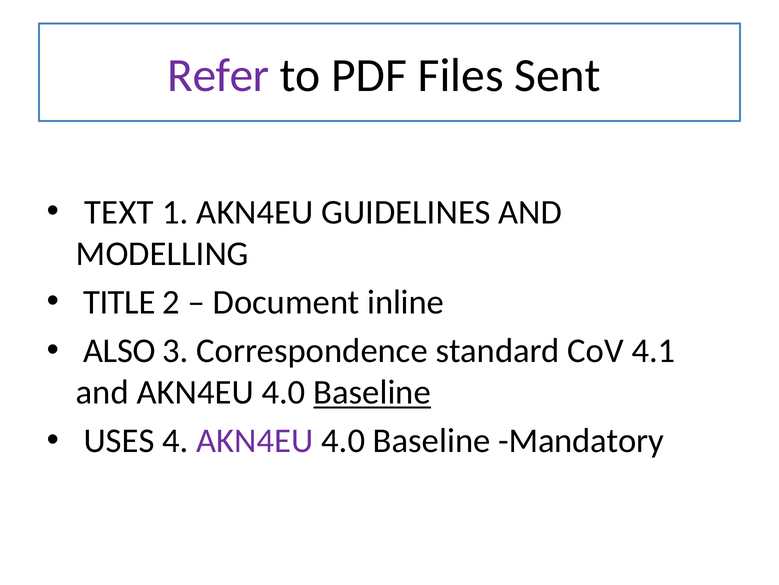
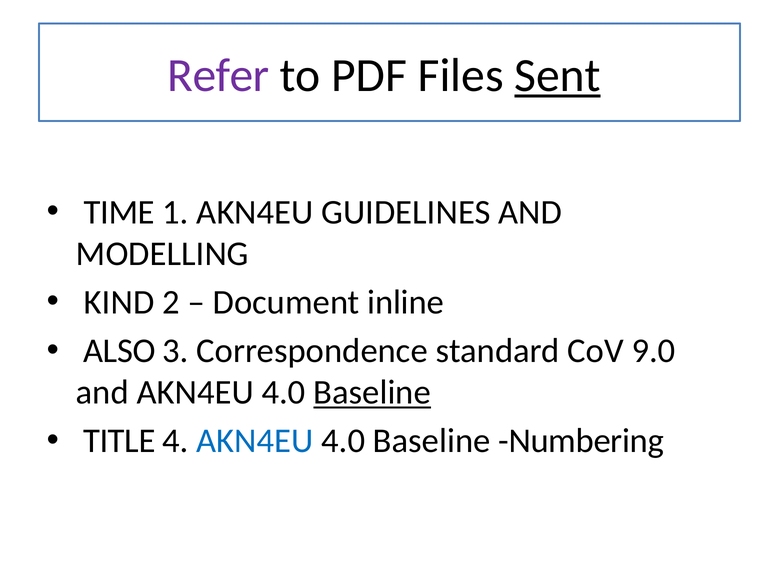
Sent underline: none -> present (557, 75)
TEXT: TEXT -> TIME (119, 212)
TITLE: TITLE -> KIND (119, 302)
4.1: 4.1 -> 9.0 (654, 350)
USES: USES -> TITLE (119, 440)
AKN4EU colour: purple -> blue (255, 440)
Mandatory: Mandatory -> Numbering (581, 440)
